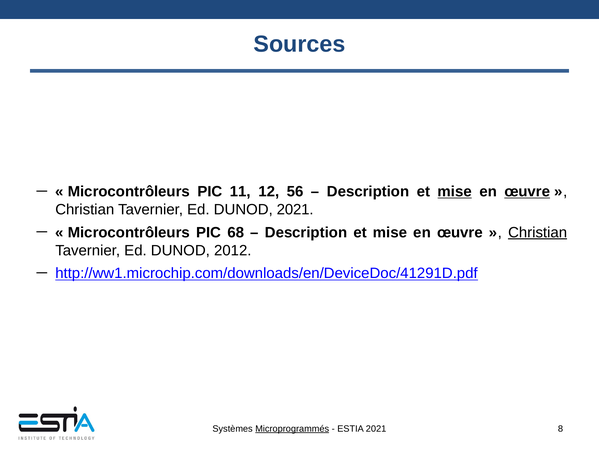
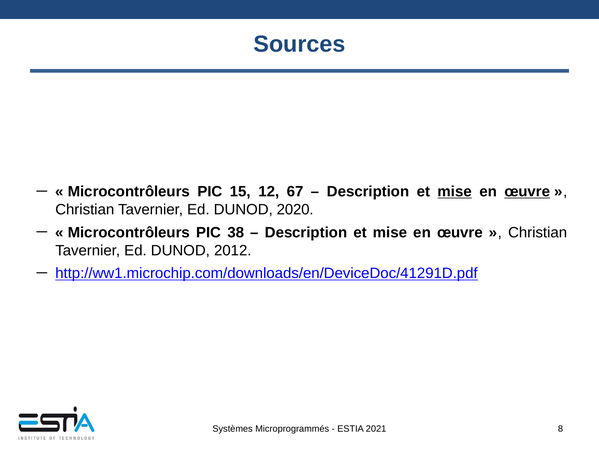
11: 11 -> 15 (240, 192)
56: 56 -> 67 (295, 192)
DUNOD 2021: 2021 -> 2020 (295, 210)
68: 68 -> 38 (236, 233)
Christian underline: present -> none (538, 233)
Microprogrammés underline: present -> none (292, 429)
